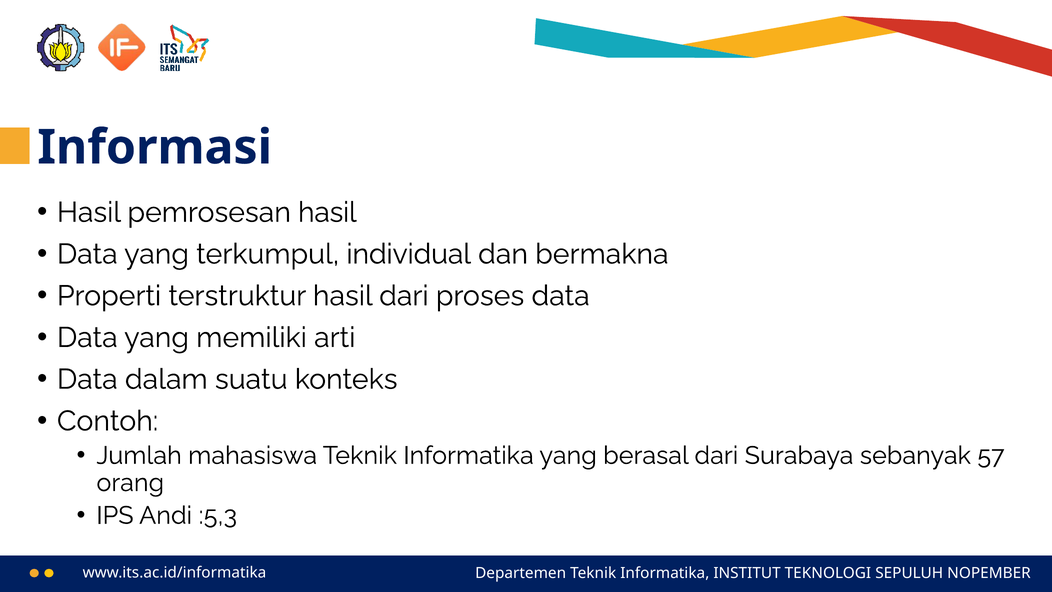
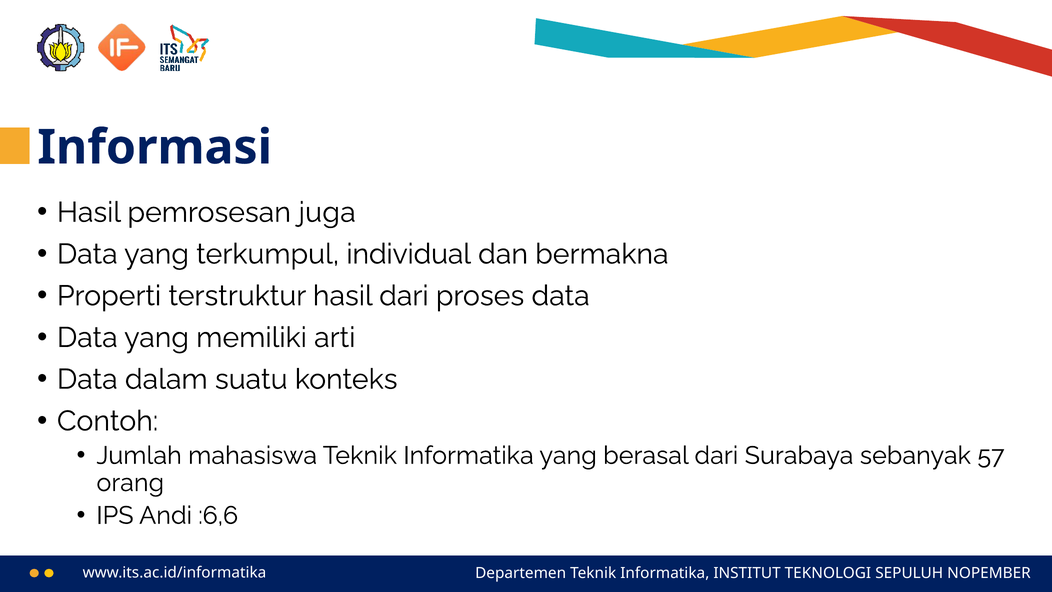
pemrosesan hasil: hasil -> juga (327, 212)
:5,3: :5,3 -> :6,6 (218, 515)
